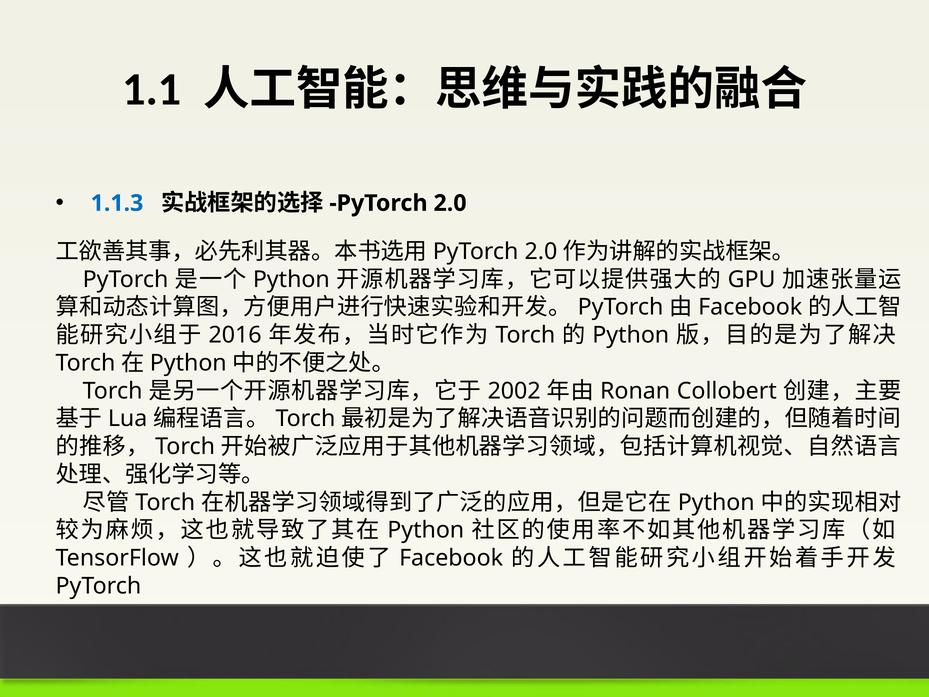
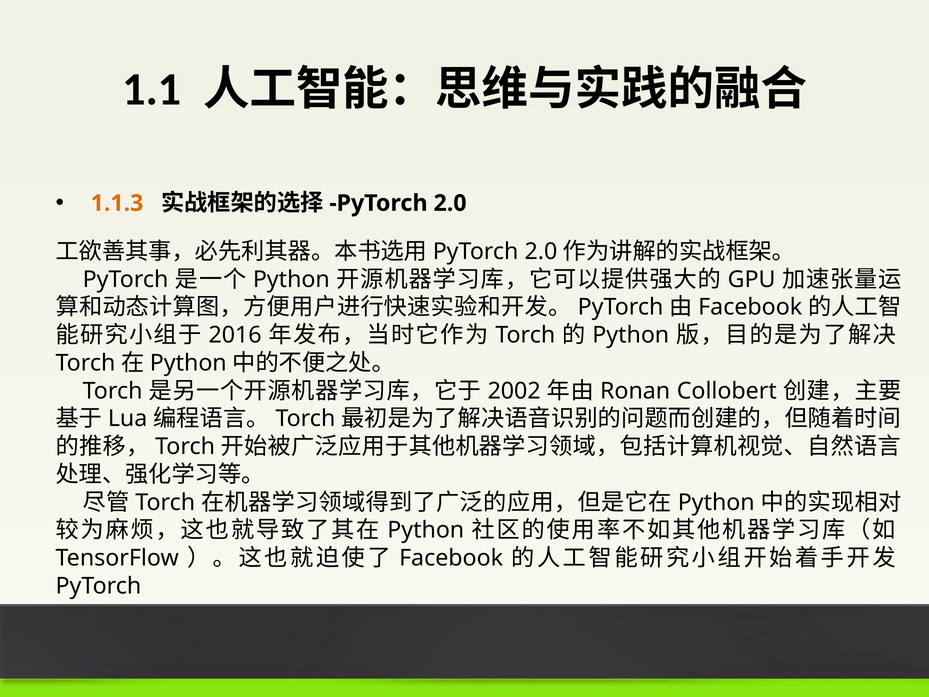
1.1.3 colour: blue -> orange (117, 203)
